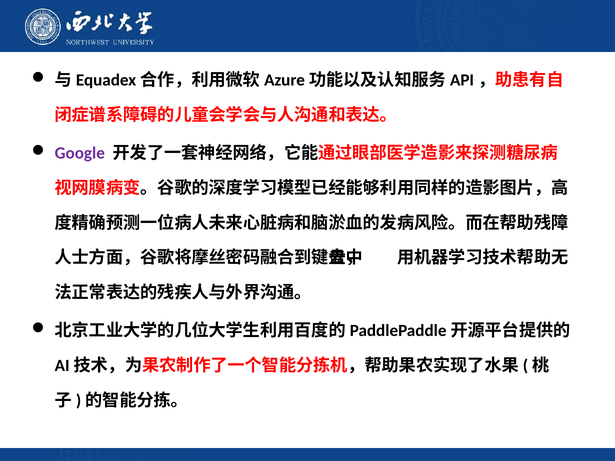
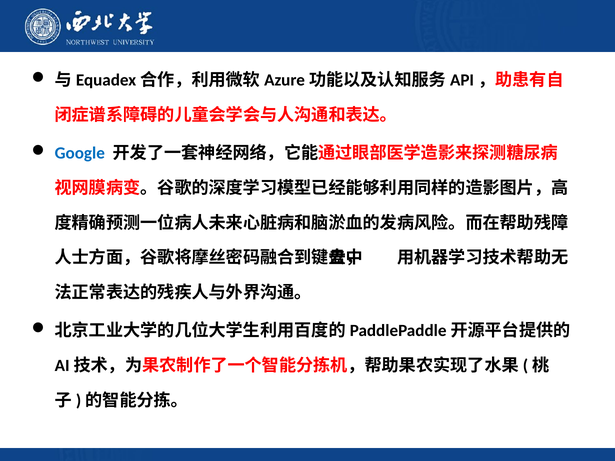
Google colour: purple -> blue (80, 153)
